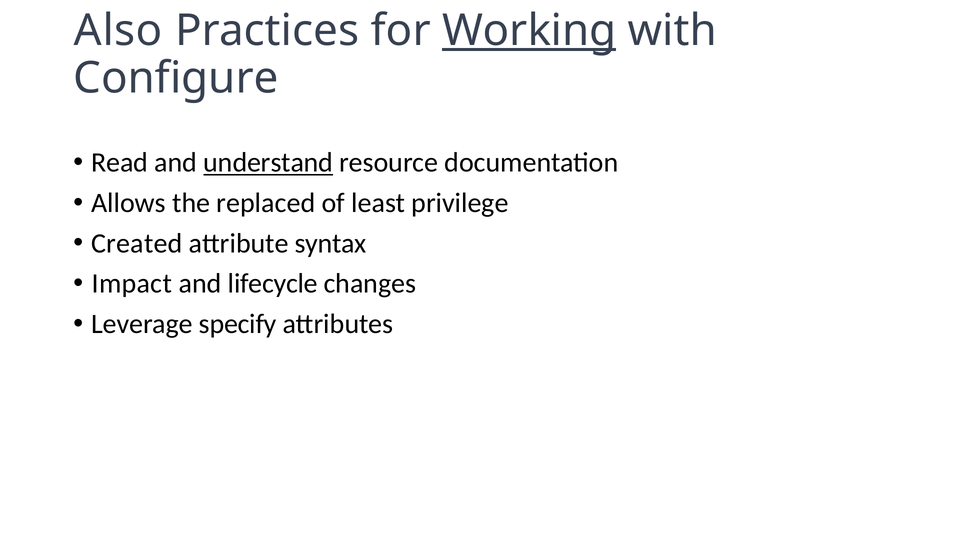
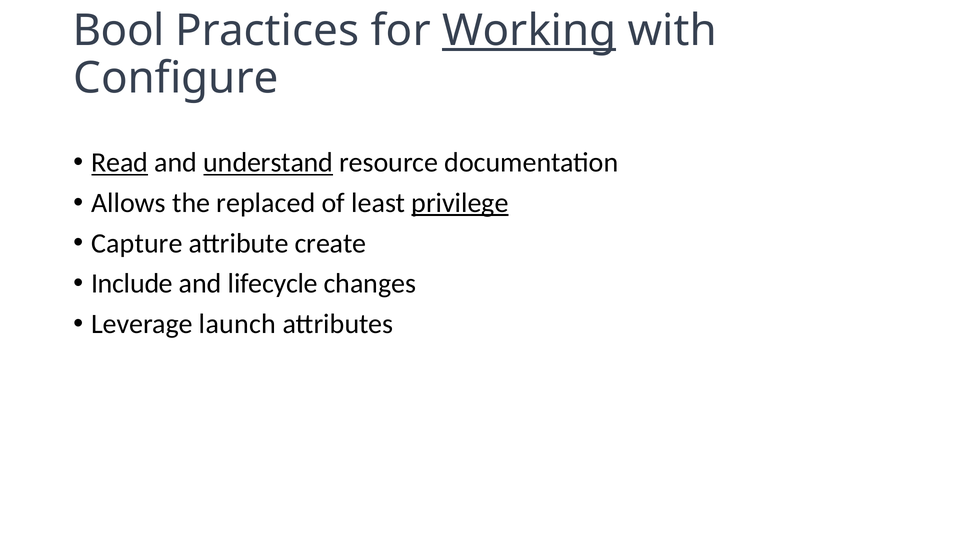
Also: Also -> Bool (119, 31)
Read underline: none -> present (120, 162)
privilege underline: none -> present (460, 203)
Created: Created -> Capture (137, 243)
syntax: syntax -> create (331, 243)
Impact: Impact -> Include (132, 283)
specify: specify -> launch (238, 324)
